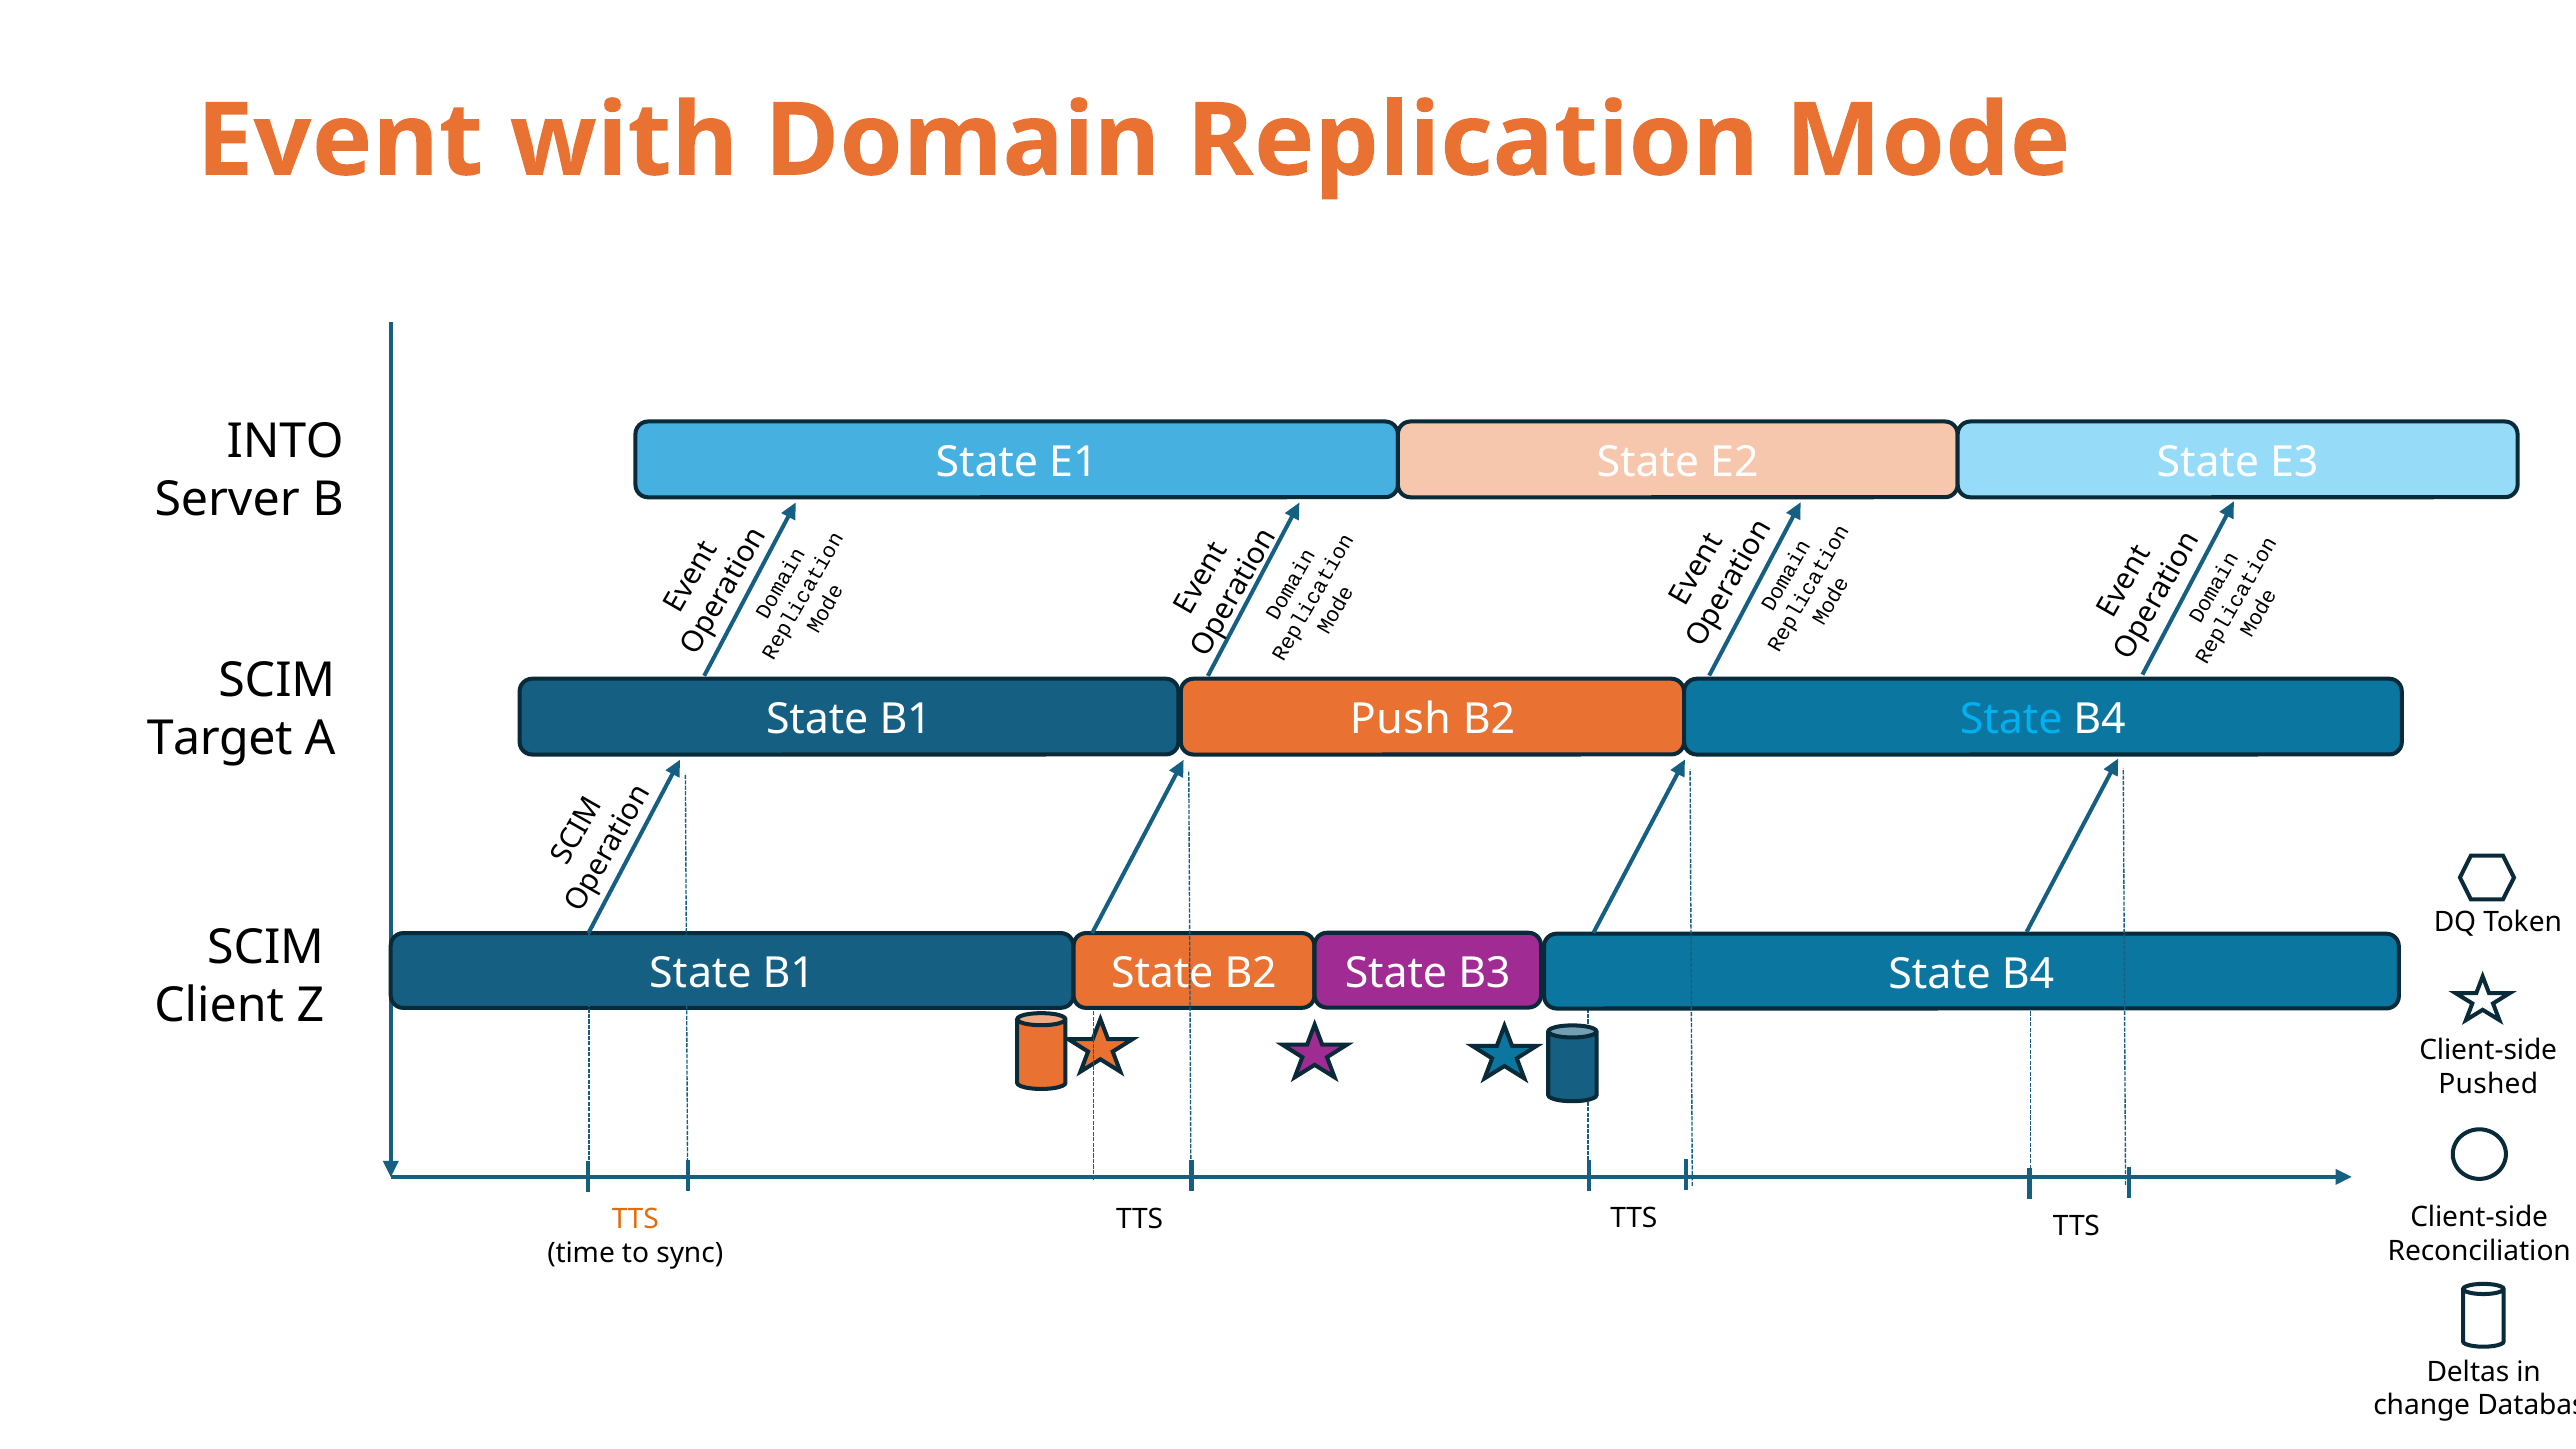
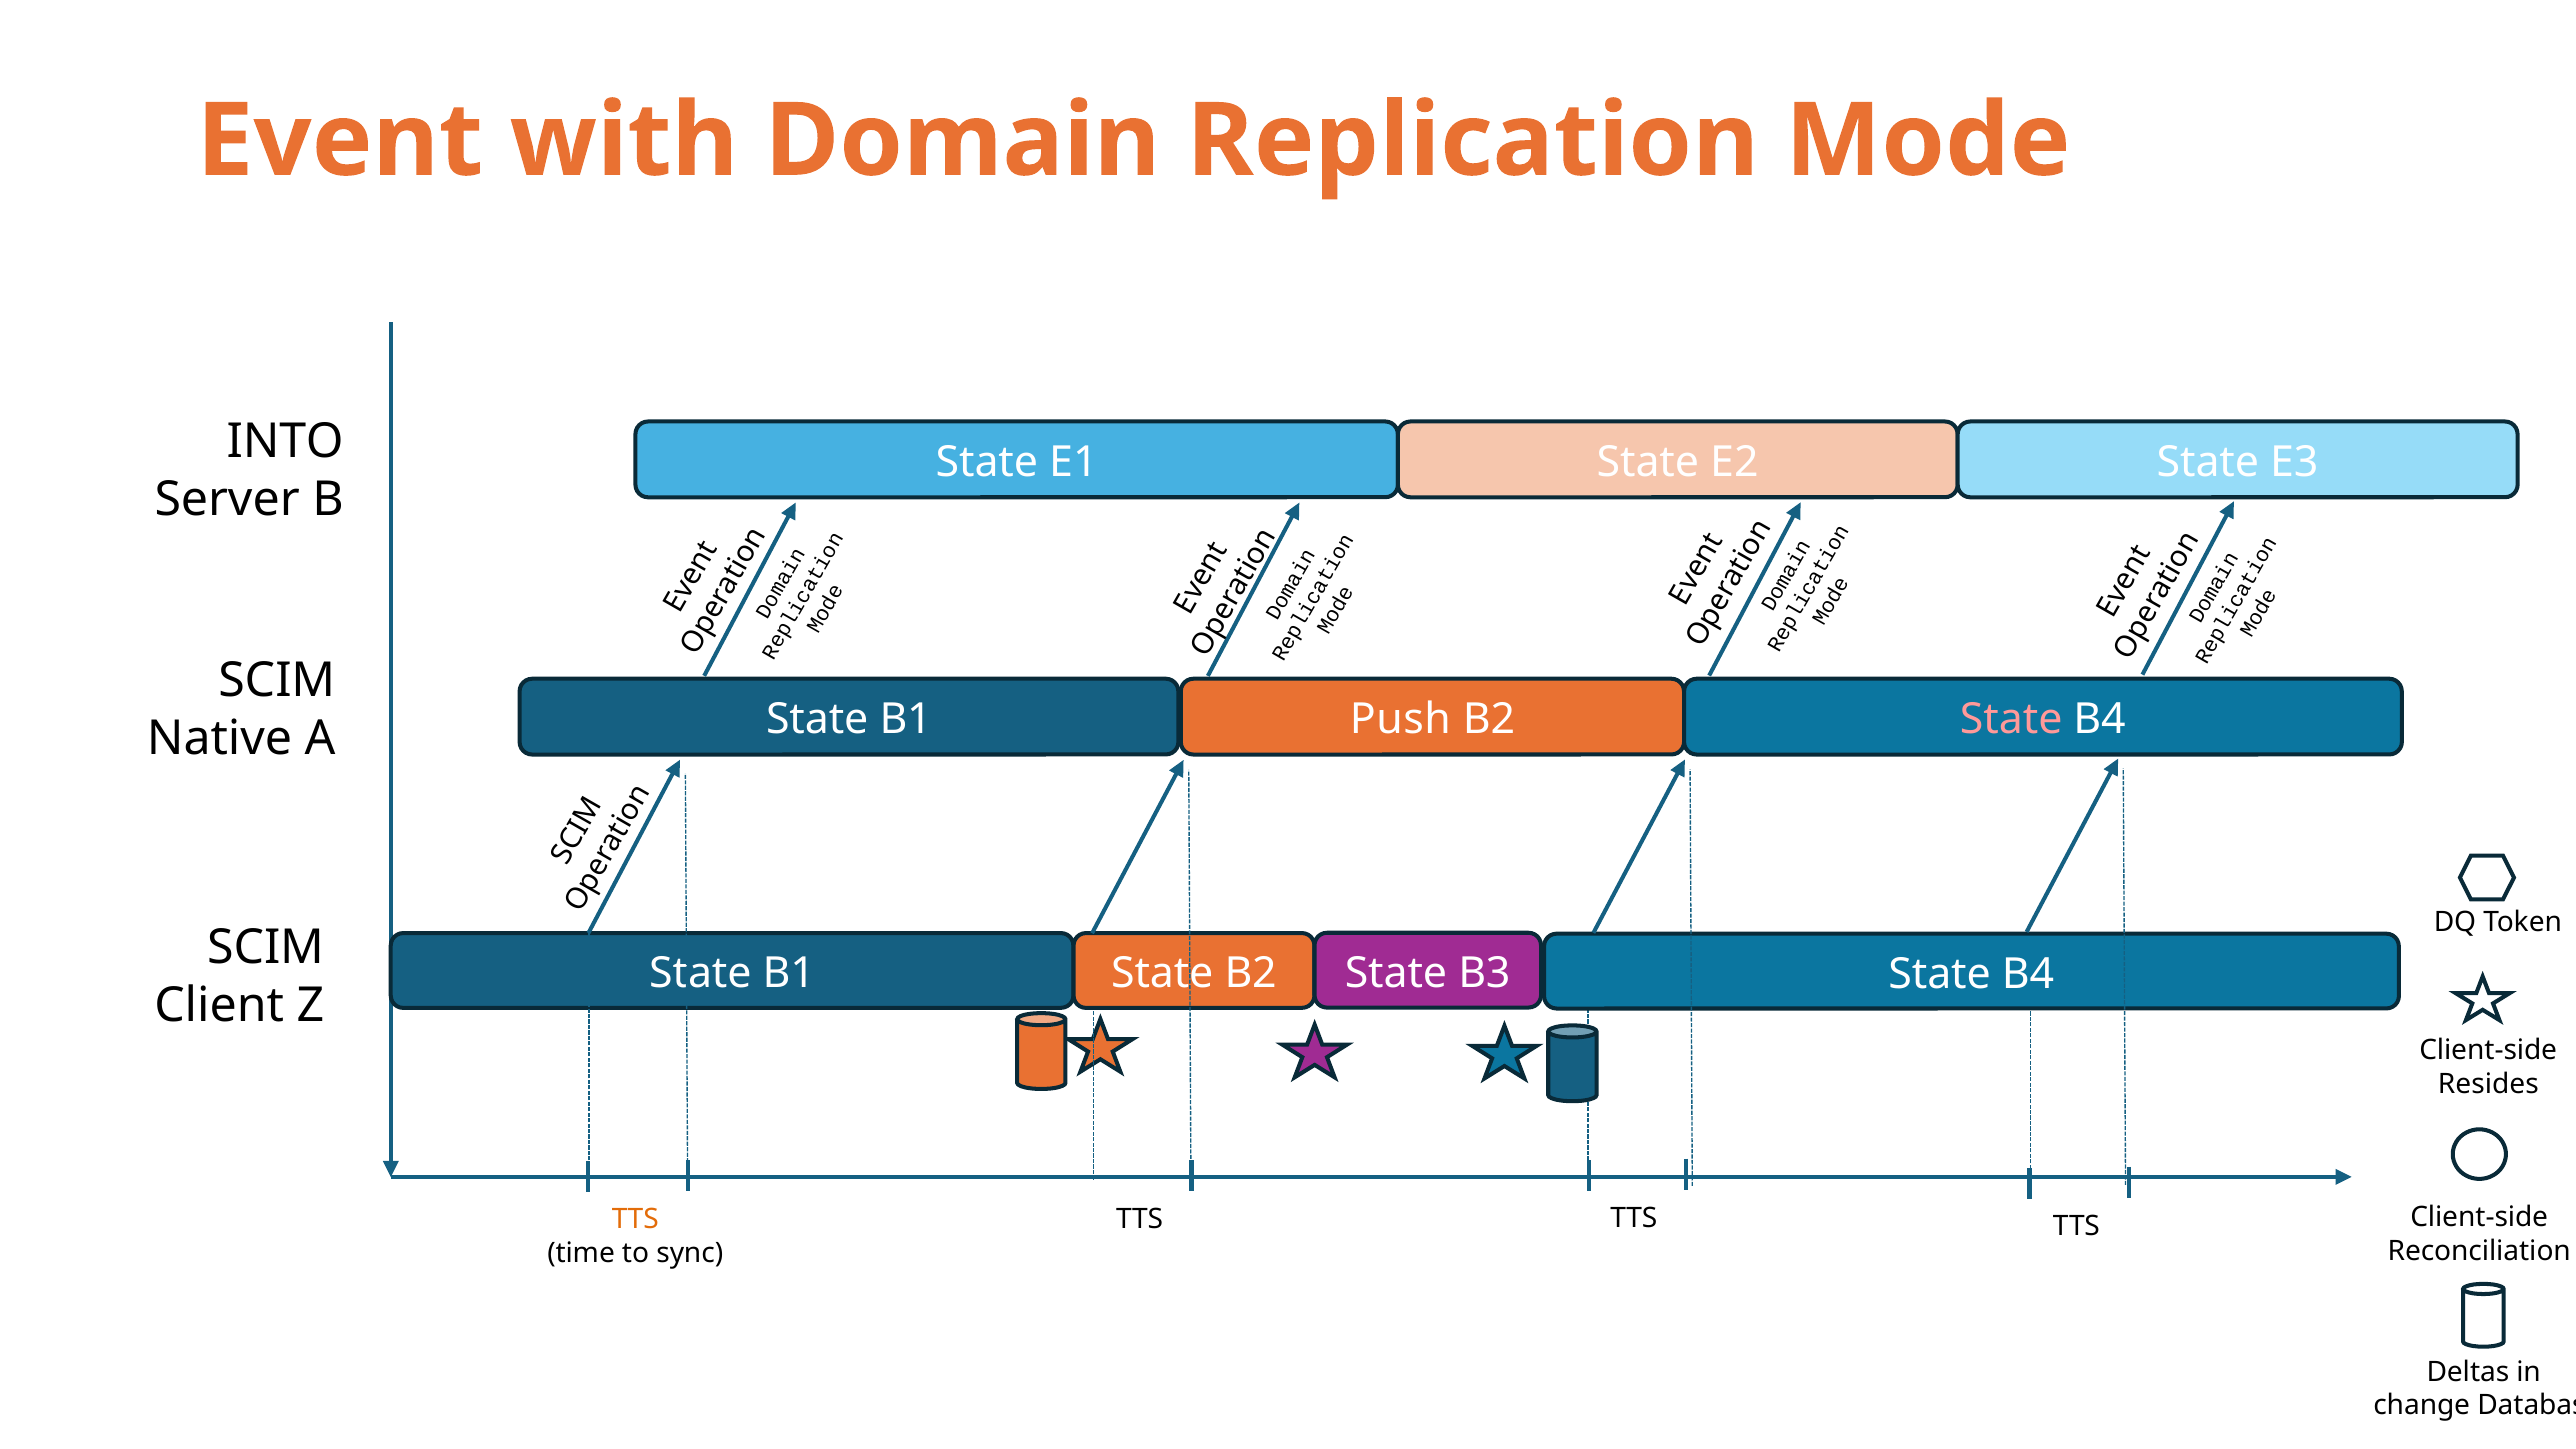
State colour: light blue -> pink (2011, 720)
Target: Target -> Native (219, 739)
Pushed: Pushed -> Resides (2488, 1084)
